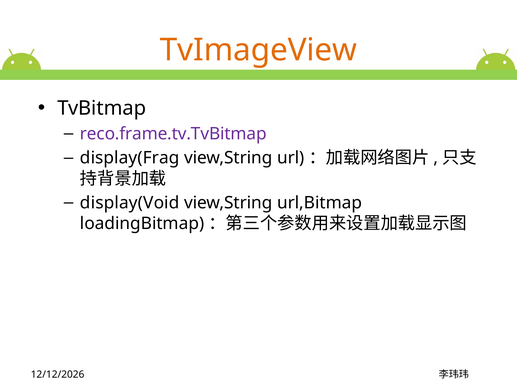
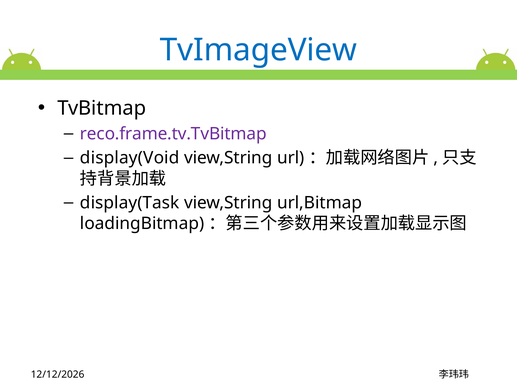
TvImageView colour: orange -> blue (258, 50)
display(Frag: display(Frag -> display(Void (130, 158)
display(Void: display(Void -> display(Task (130, 203)
